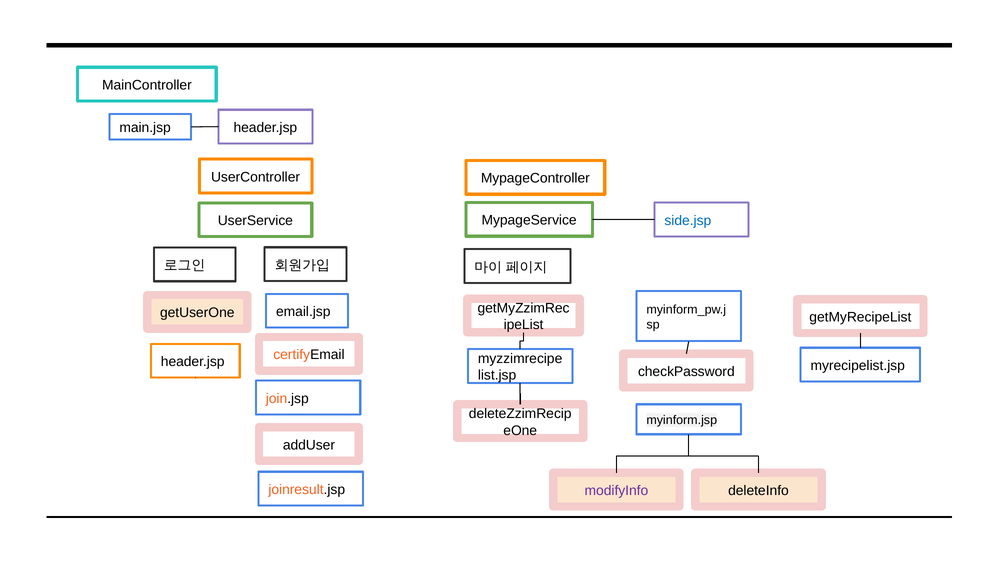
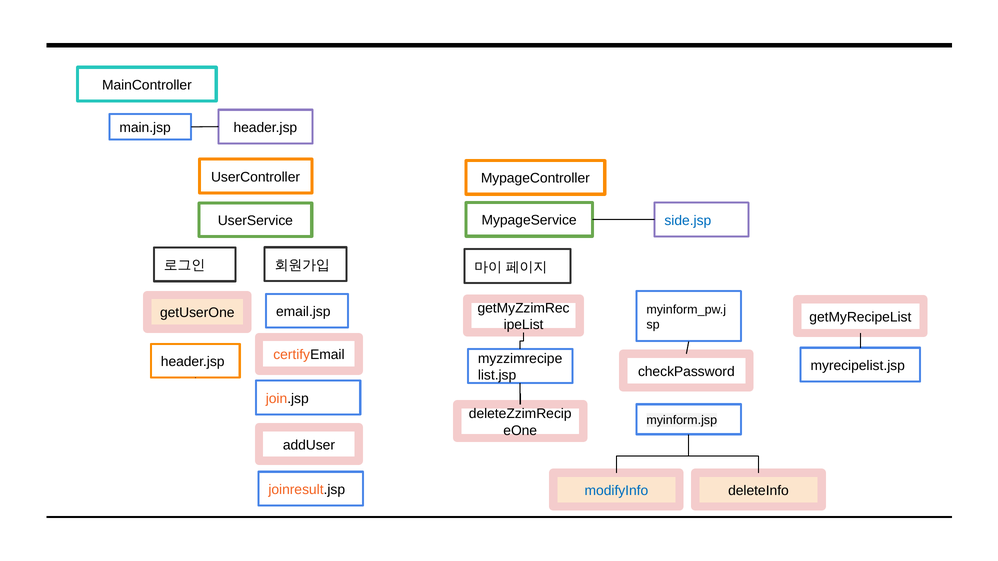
modifyInfo colour: purple -> blue (616, 491)
